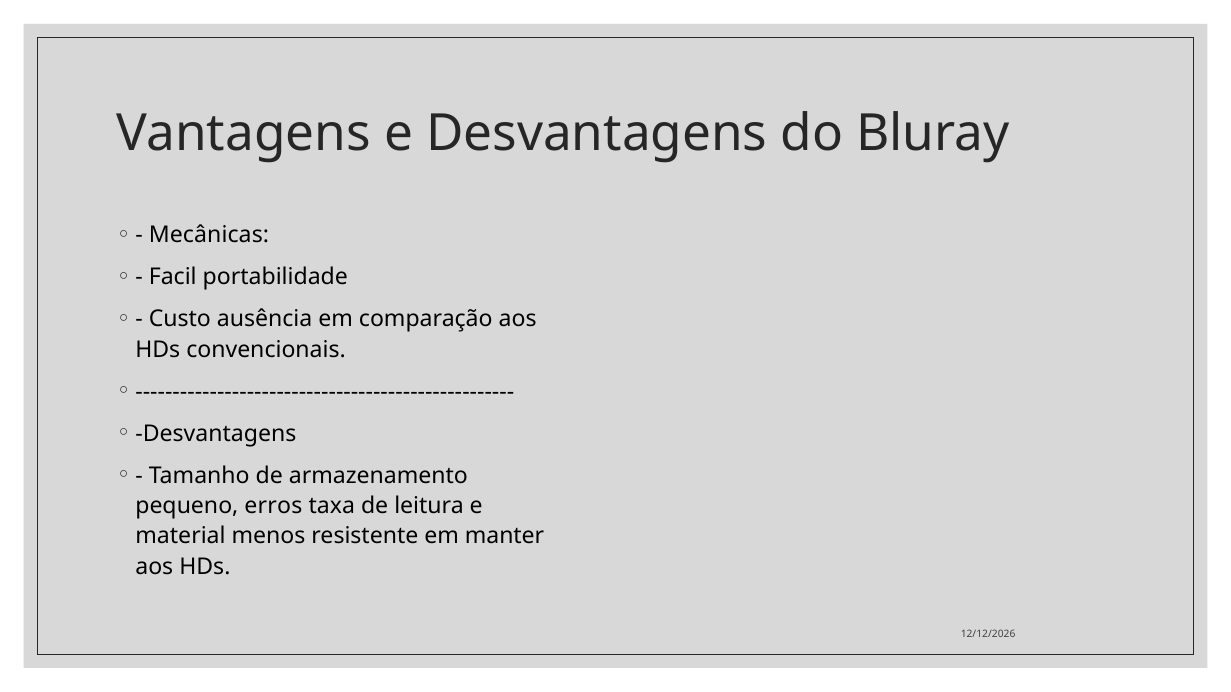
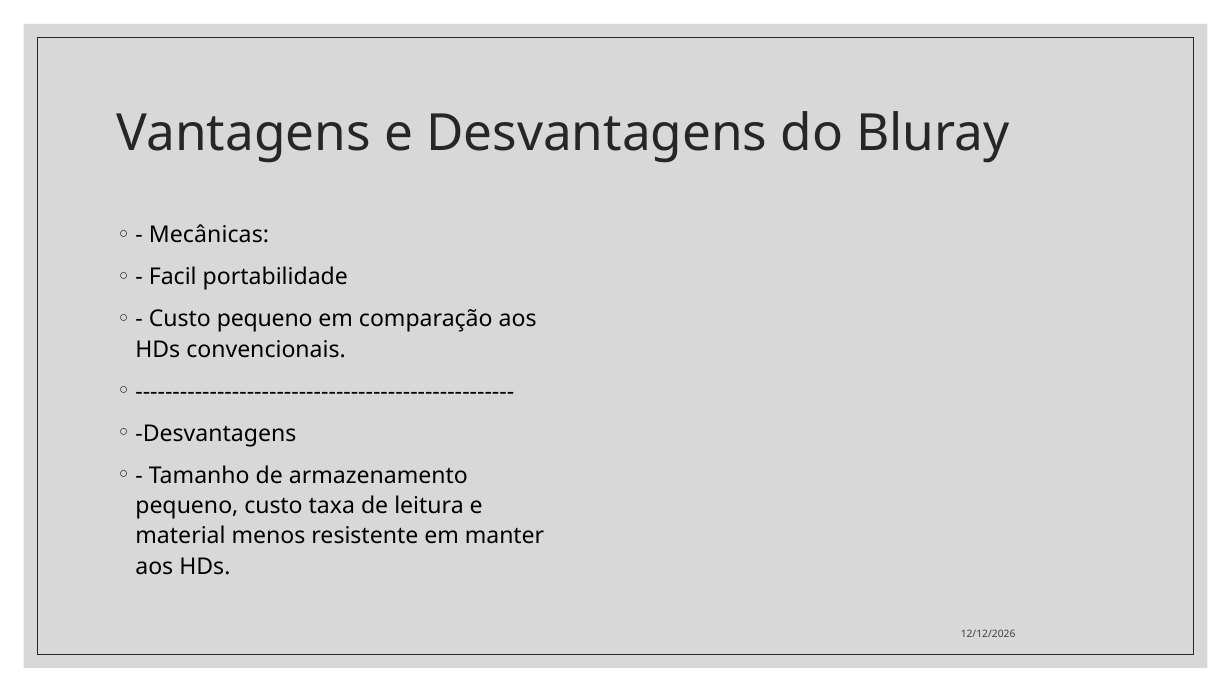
Custo ausência: ausência -> pequeno (265, 319)
pequeno erros: erros -> custo (274, 506)
